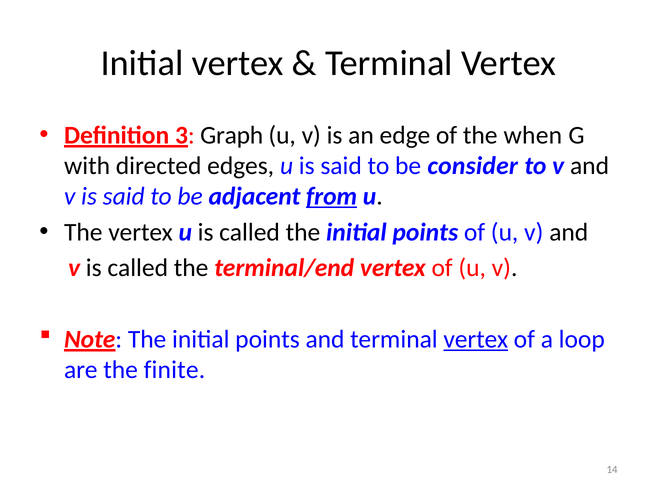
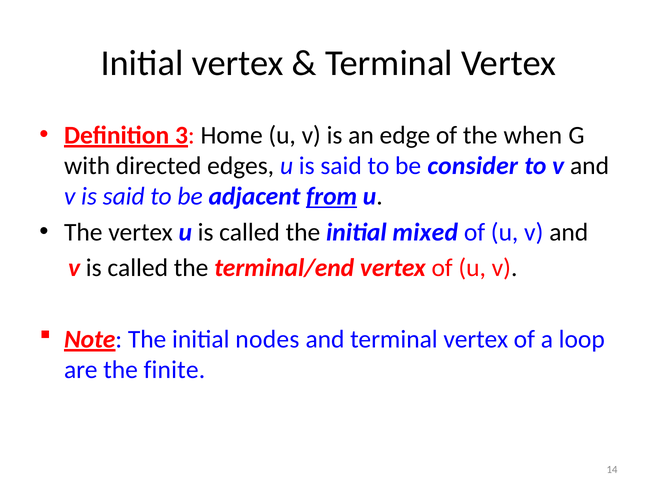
Graph: Graph -> Home (232, 135)
called the initial points: points -> mixed (425, 233)
Note The initial points: points -> nodes (267, 340)
vertex underline: present -> none (476, 340)
